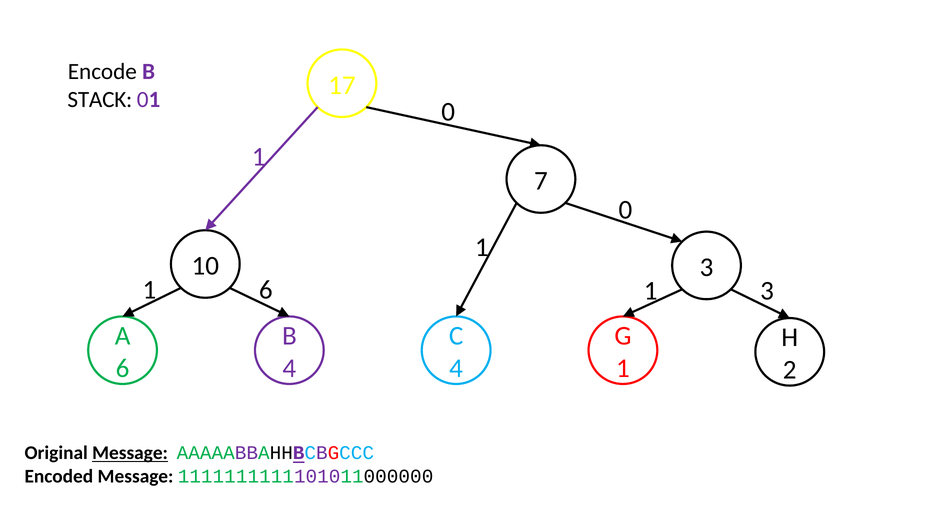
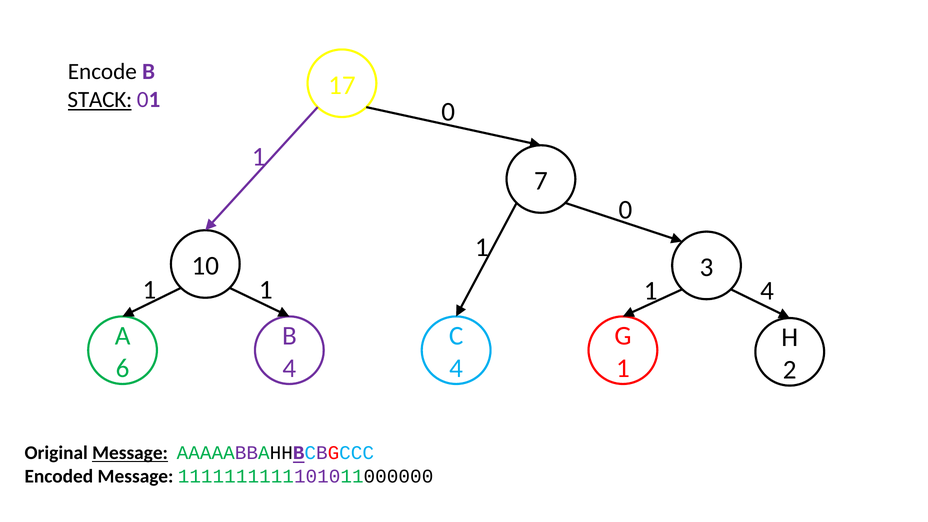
STACK underline: none -> present (100, 100)
1 6: 6 -> 1 (266, 290)
1 3: 3 -> 4 (767, 291)
